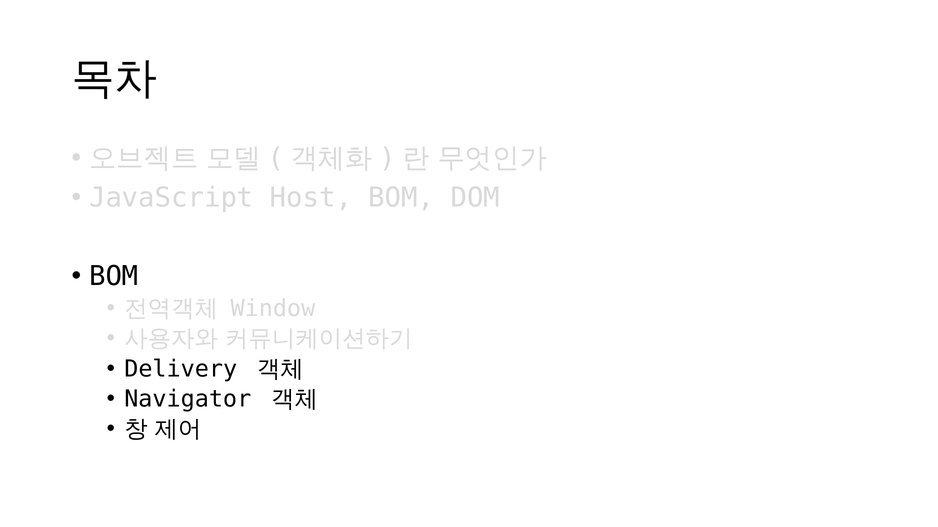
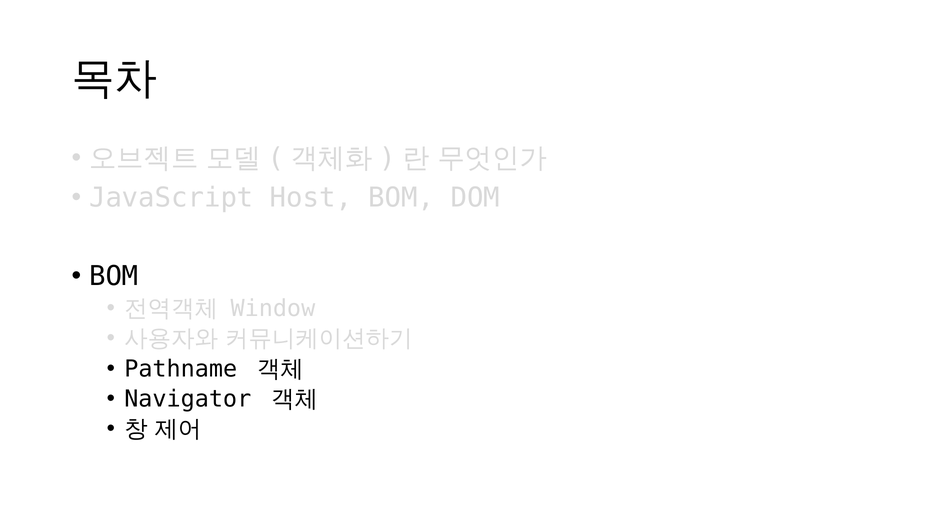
Delivery: Delivery -> Pathname (181, 369)
